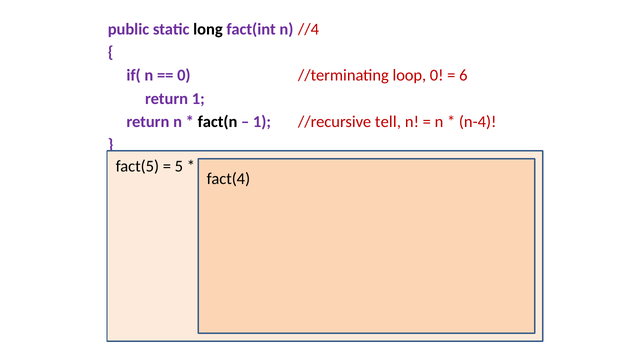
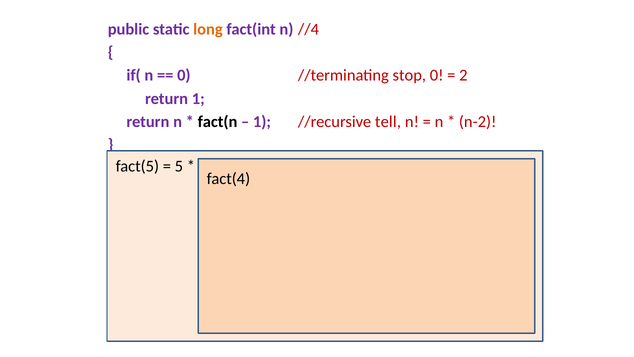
long colour: black -> orange (208, 29)
loop: loop -> stop (409, 75)
6: 6 -> 2 (463, 75)
n-4: n-4 -> n-2 (478, 122)
